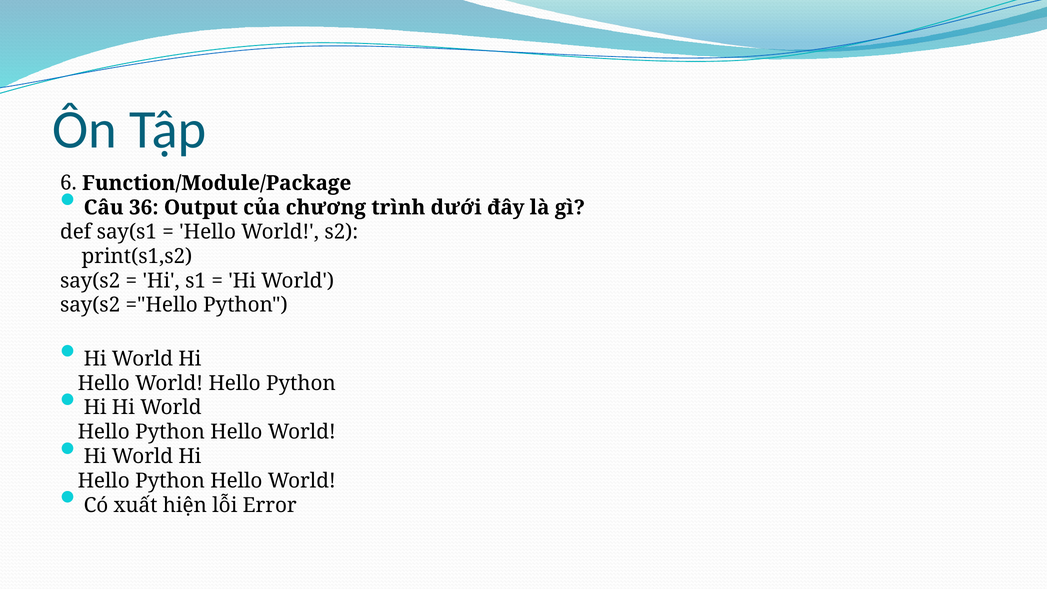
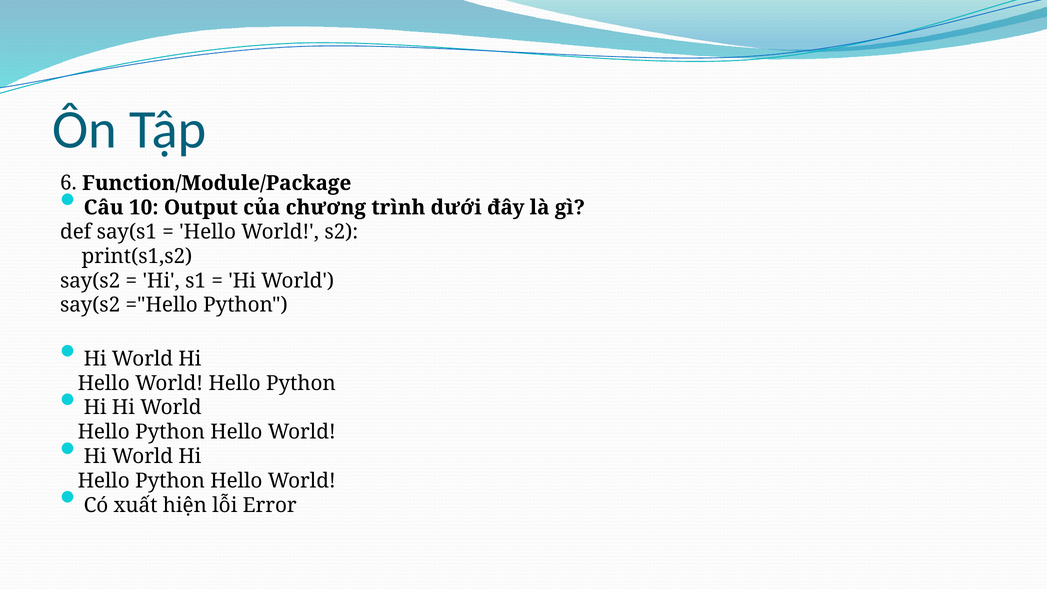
36: 36 -> 10 (144, 207)
